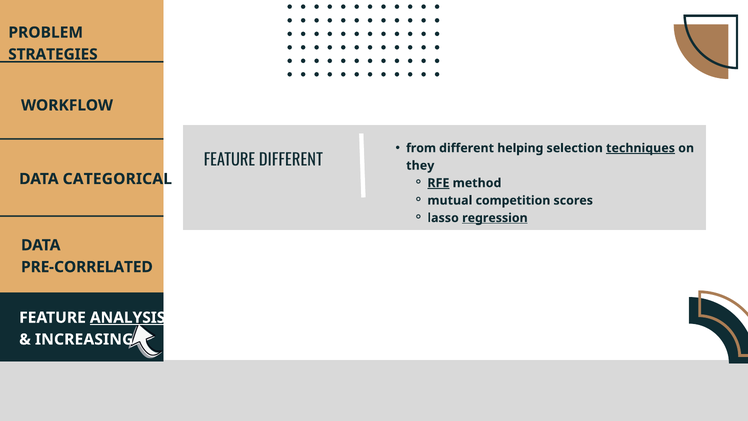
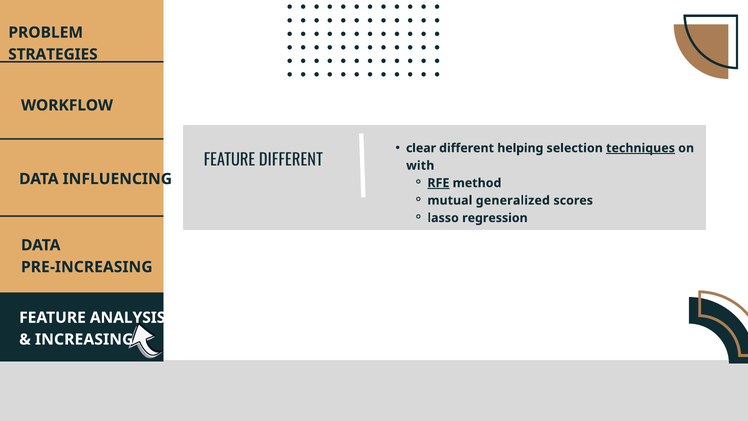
from: from -> clear (421, 148)
they: they -> with (420, 165)
CATEGORICAL: CATEGORICAL -> INFLUENCING (117, 179)
competition: competition -> generalized (513, 200)
regression underline: present -> none (495, 218)
PRE-CORRELATED: PRE-CORRELATED -> PRE-INCREASING (87, 267)
ANALYSIS underline: present -> none (128, 317)
